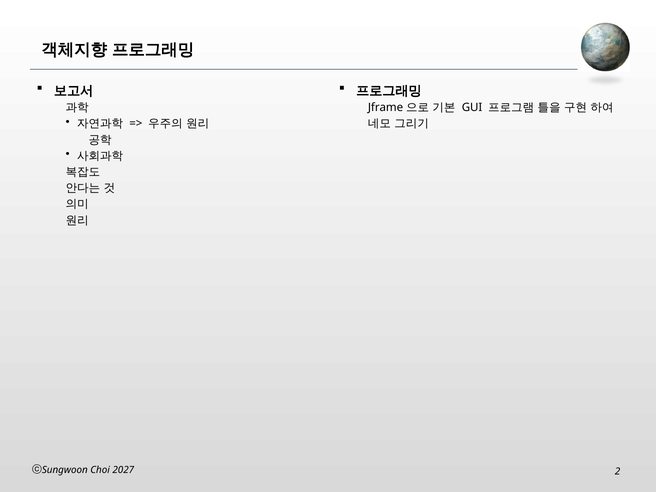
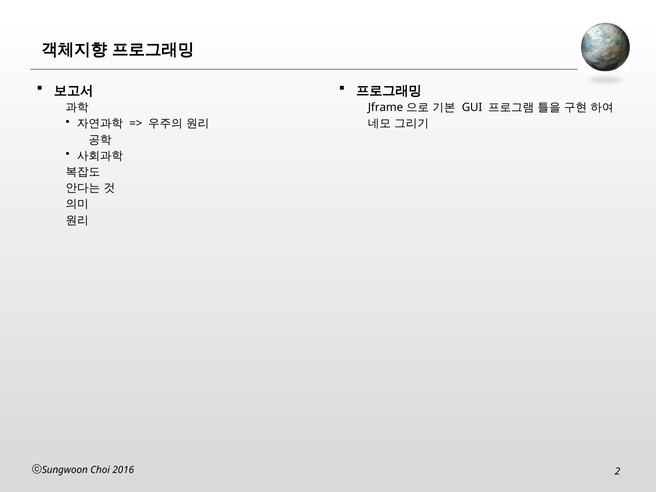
2027: 2027 -> 2016 (123, 470)
